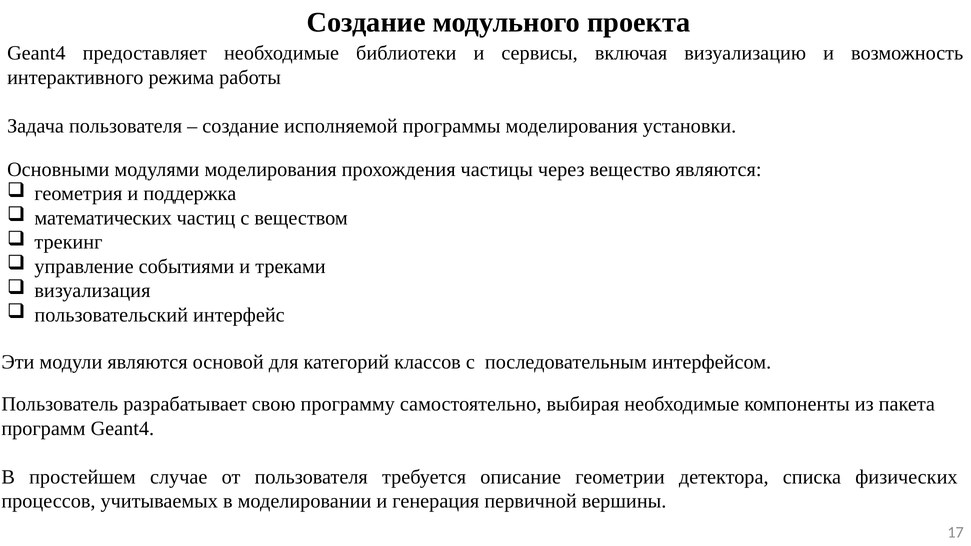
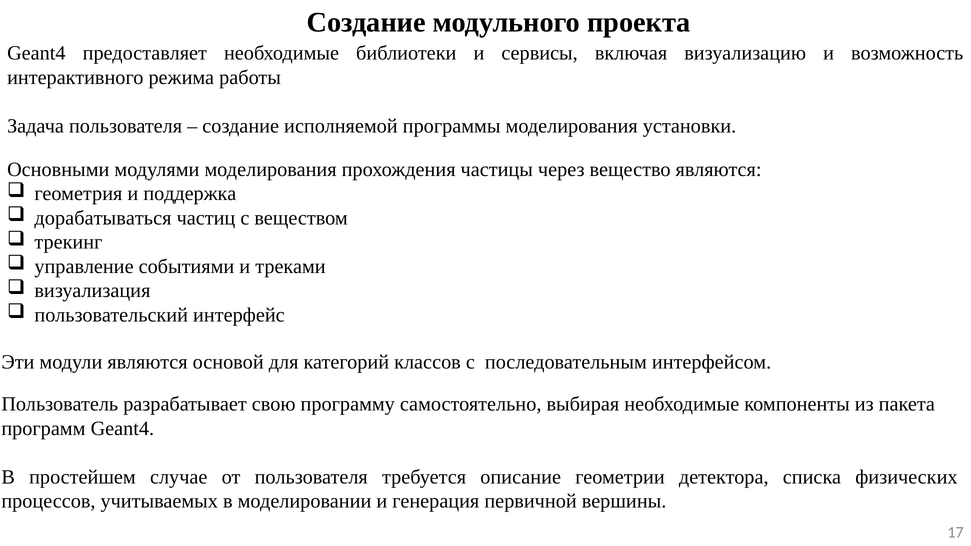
математических: математических -> дорабатываться (103, 218)
